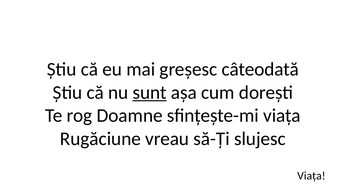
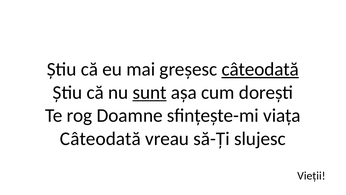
câteodată underline: none -> present (260, 69)
Rugăciune: Rugăciune -> Câteodată (100, 138)
Viața: Viața -> Vieții (311, 175)
